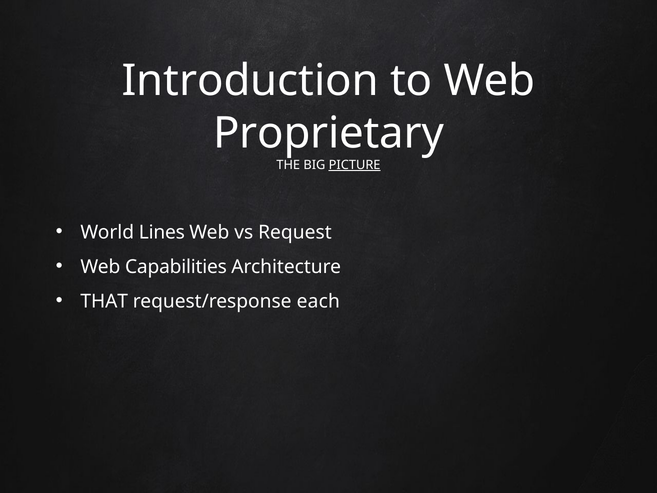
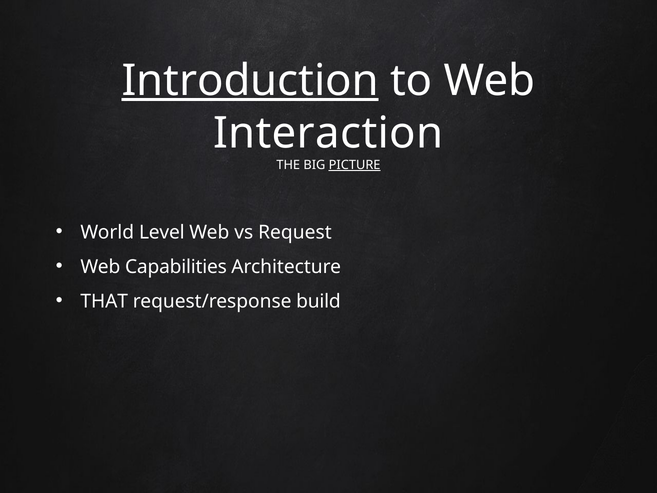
Introduction underline: none -> present (250, 81)
Proprietary: Proprietary -> Interaction (328, 133)
Lines: Lines -> Level (162, 232)
each: each -> build (319, 301)
